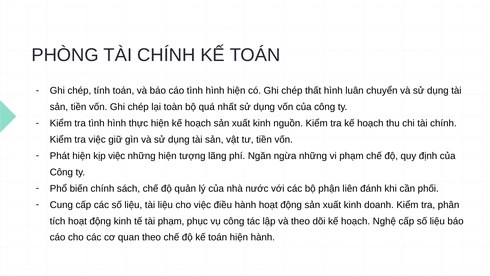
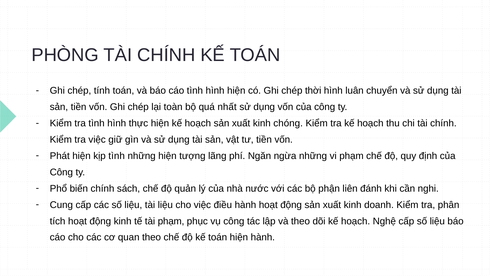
thất: thất -> thời (313, 91)
nguồn: nguồn -> chóng (288, 123)
kịp việc: việc -> tình (117, 156)
phối: phối -> nghi (428, 188)
